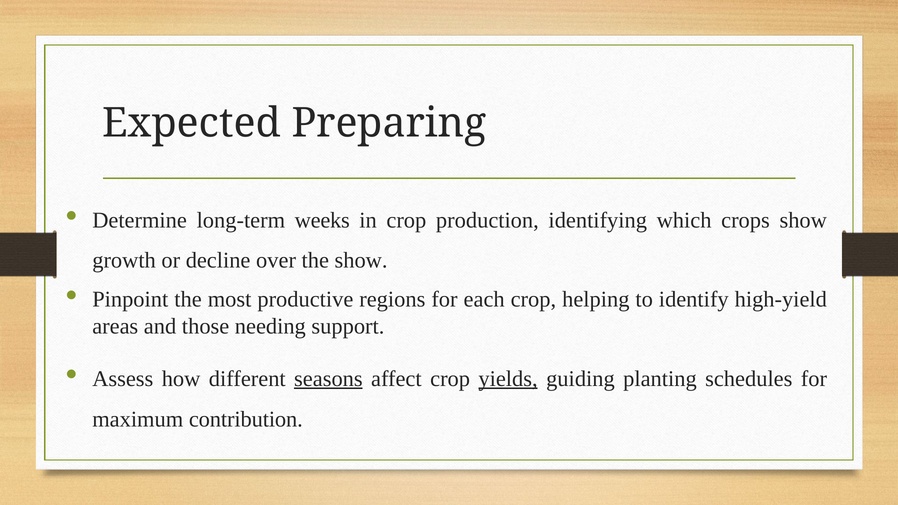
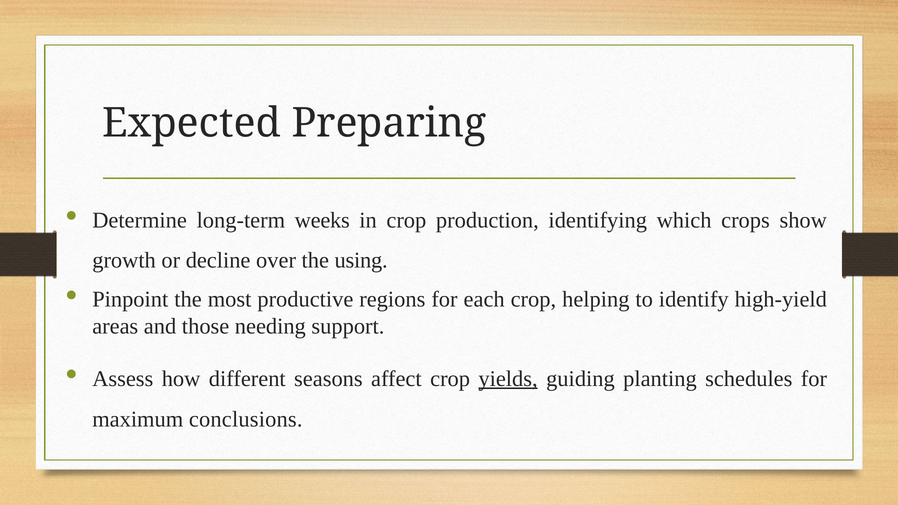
the show: show -> using (361, 261)
seasons underline: present -> none (328, 379)
contribution: contribution -> conclusions (246, 419)
